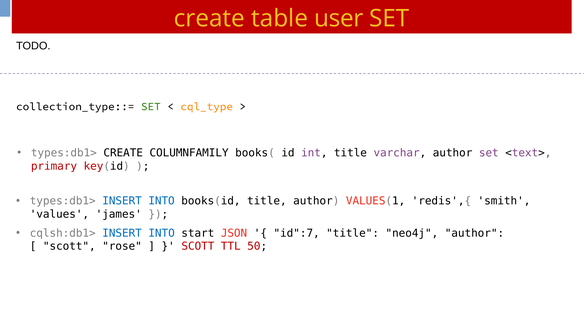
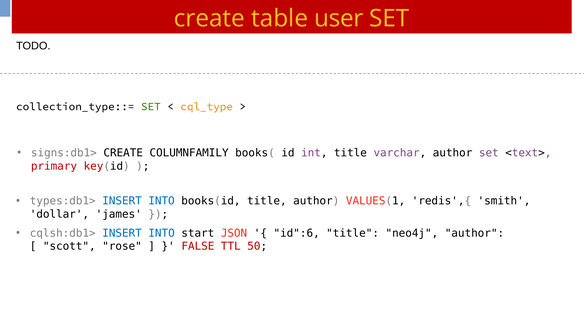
types:db1>: types:db1> -> signs:db1> (64, 153)
values: values -> dollar (59, 214)
id":7: id":7 -> id":6 (297, 233)
SCOTT: SCOTT -> FALSE (198, 247)
